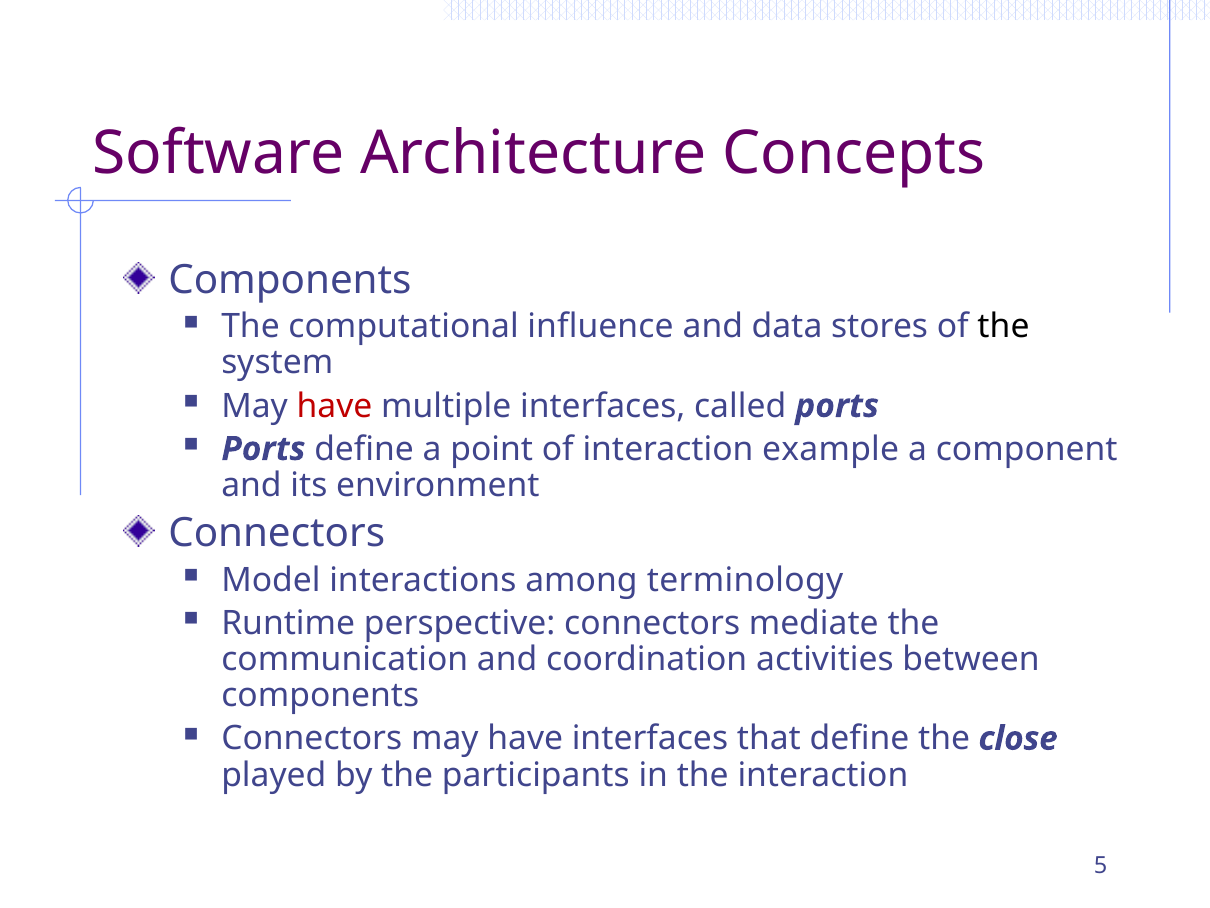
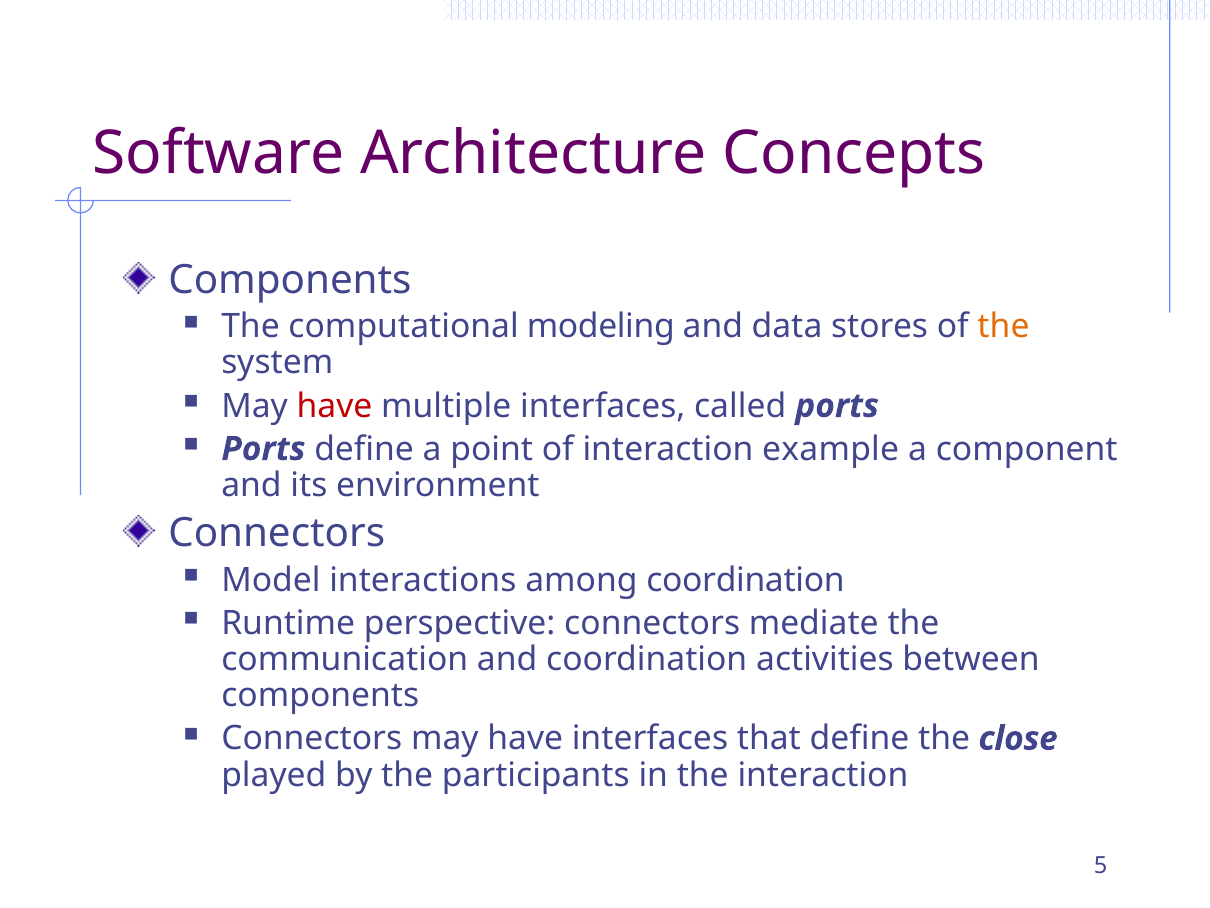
influence: influence -> modeling (601, 326)
the colour: black -> orange (1003, 326)
among terminology: terminology -> coordination (745, 580)
